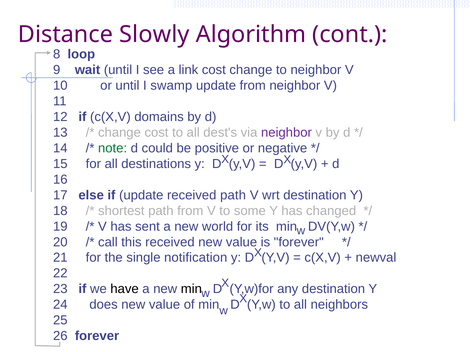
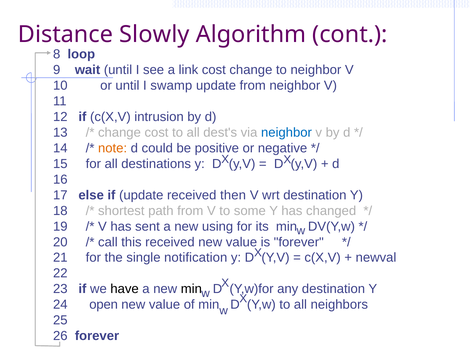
domains: domains -> intrusion (159, 117)
neighbor colour: purple -> blue (286, 133)
note colour: green -> orange (113, 148)
received path: path -> then (233, 195)
world: world -> using (218, 227)
does: does -> open (104, 305)
